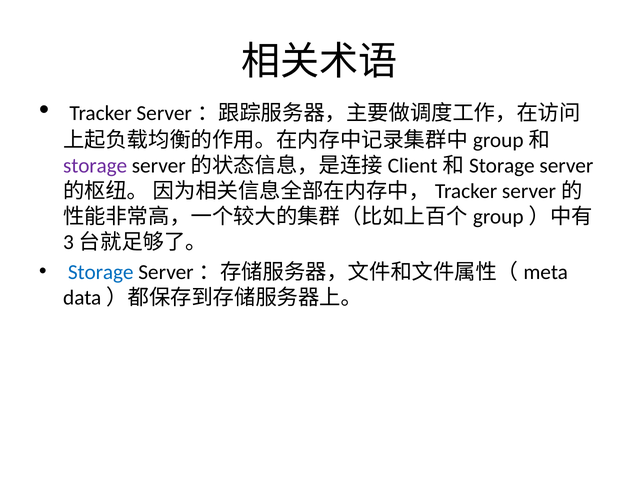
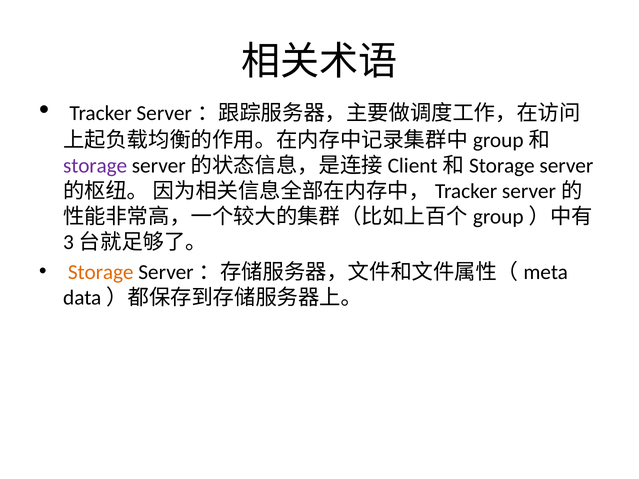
Storage colour: blue -> orange (101, 272)
